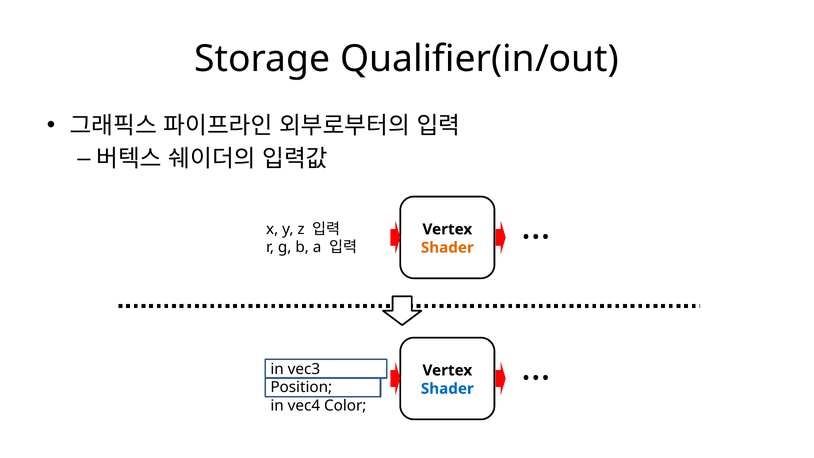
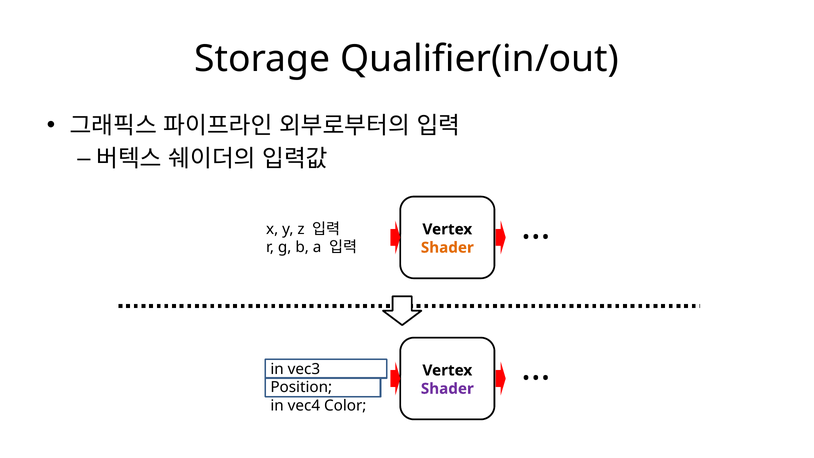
Shader colour: blue -> purple (447, 389)
